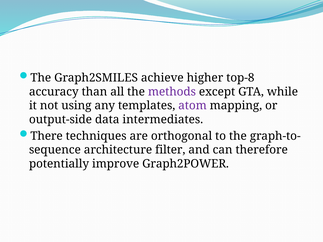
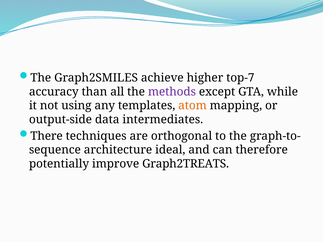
top-8: top-8 -> top-7 (240, 78)
atom colour: purple -> orange (193, 106)
filter: filter -> ideal (170, 150)
Graph2POWER: Graph2POWER -> Graph2TREATS (186, 164)
